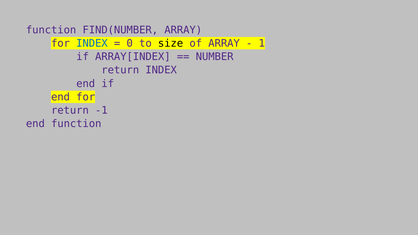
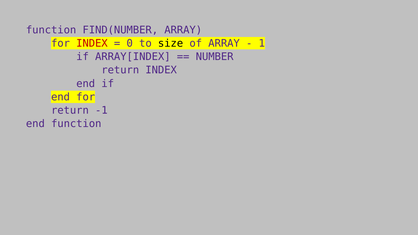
INDEX colour: blue -> red (92, 43)
